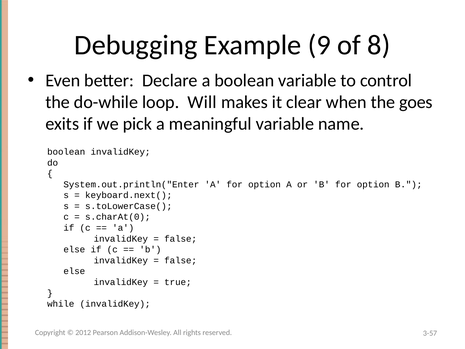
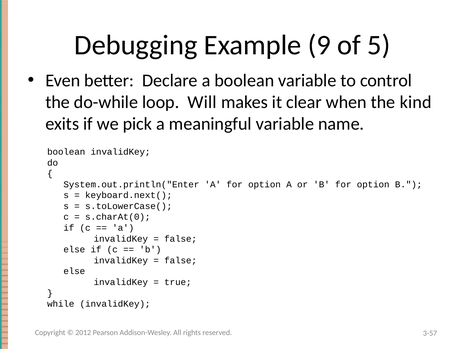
8: 8 -> 5 (379, 45)
goes: goes -> kind (416, 102)
